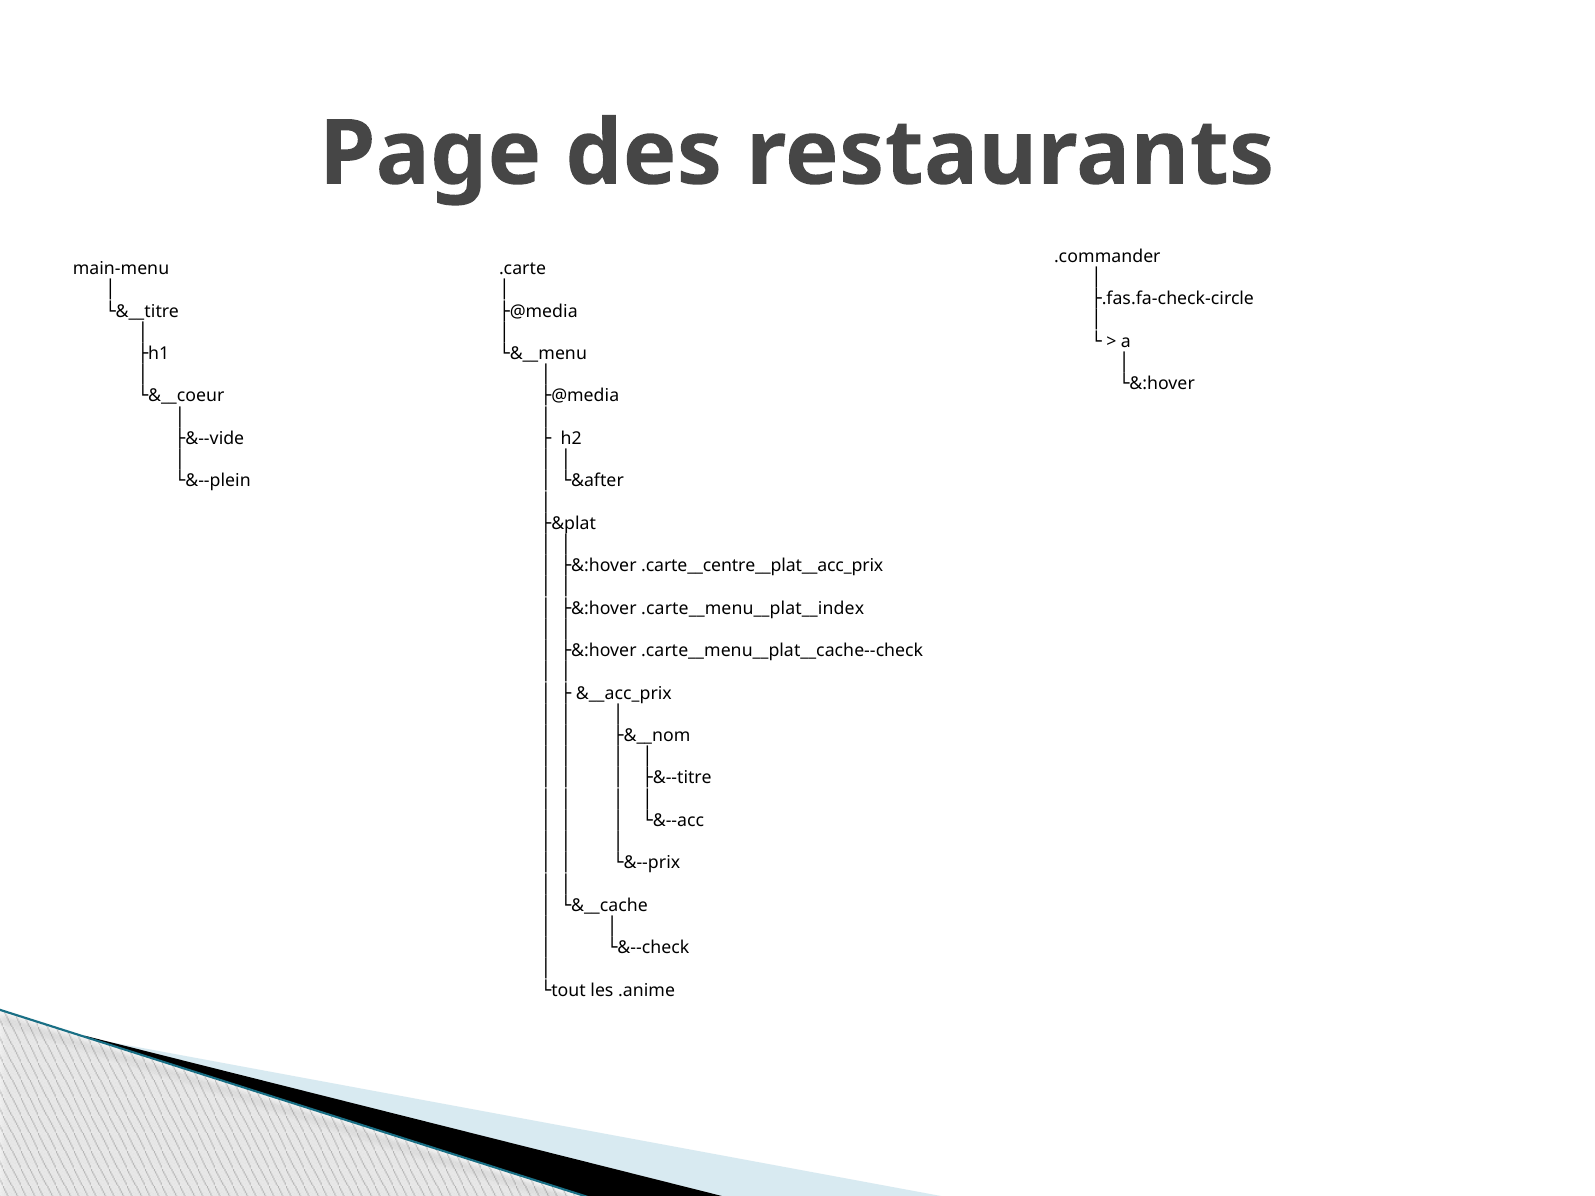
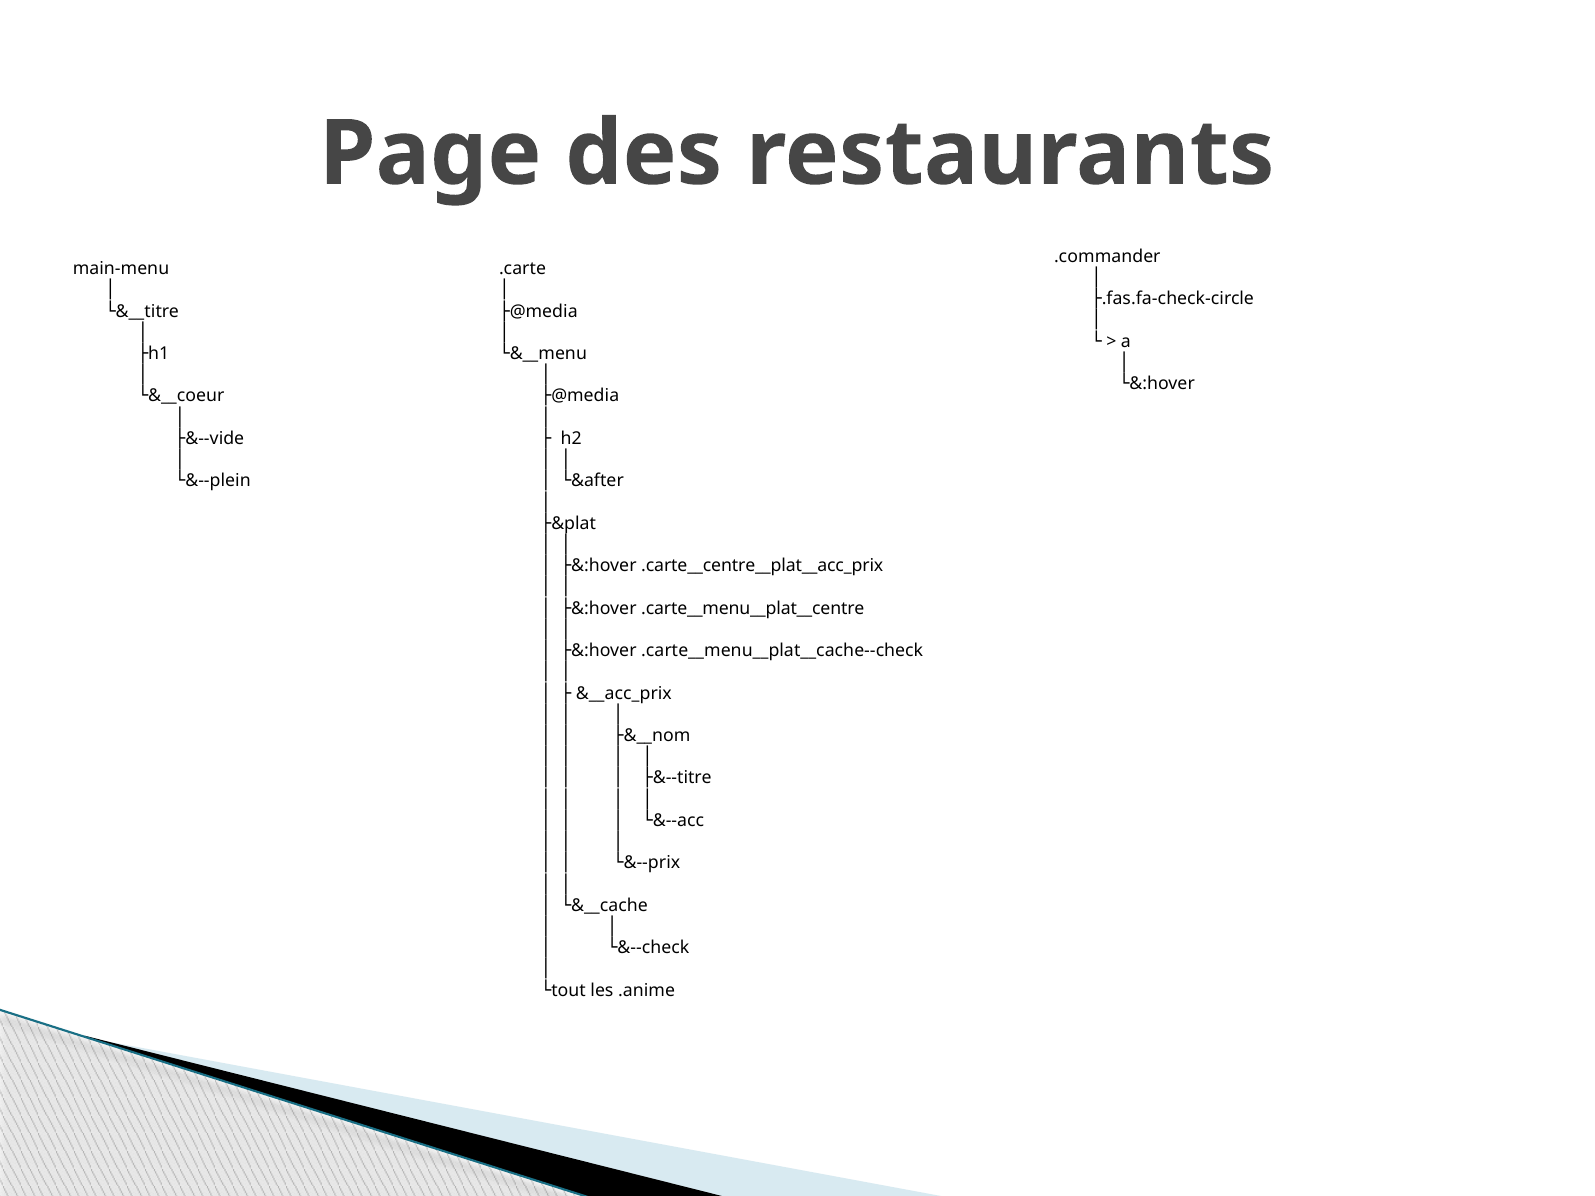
.carte__menu__plat__index: .carte__menu__plat__index -> .carte__menu__plat__centre (753, 608)
